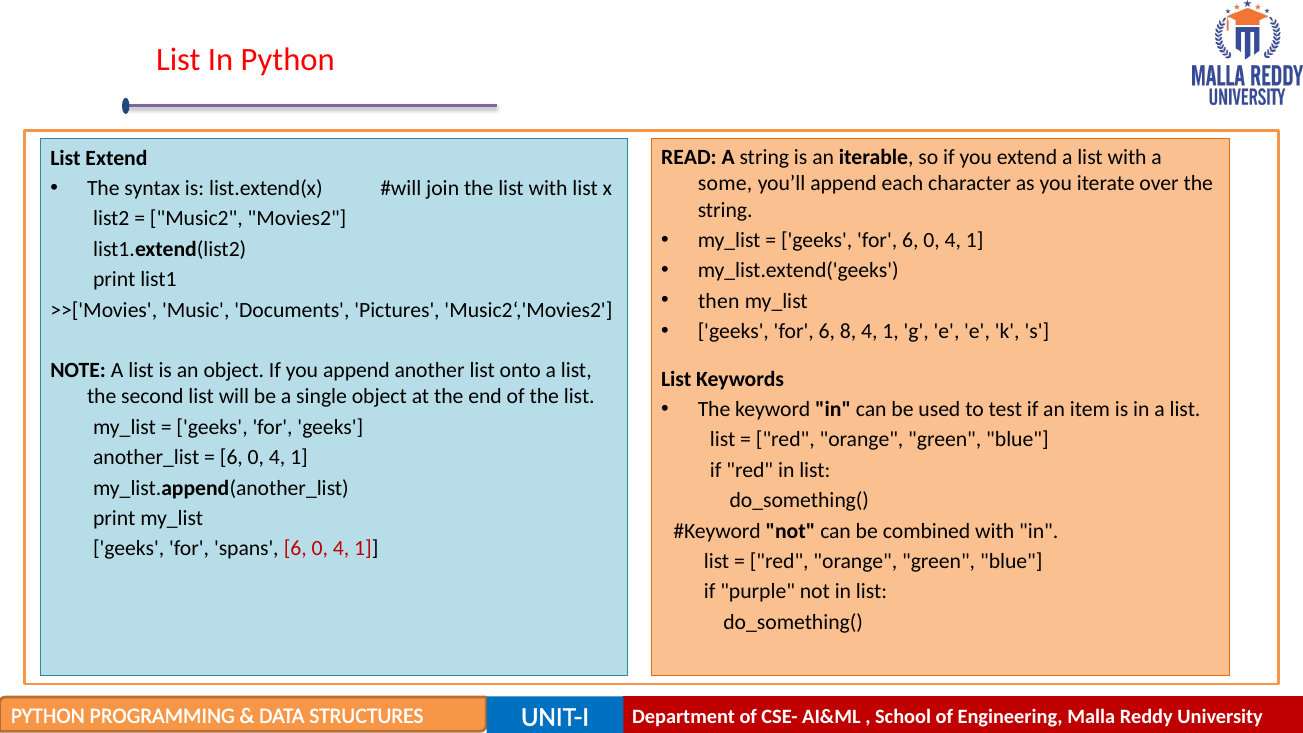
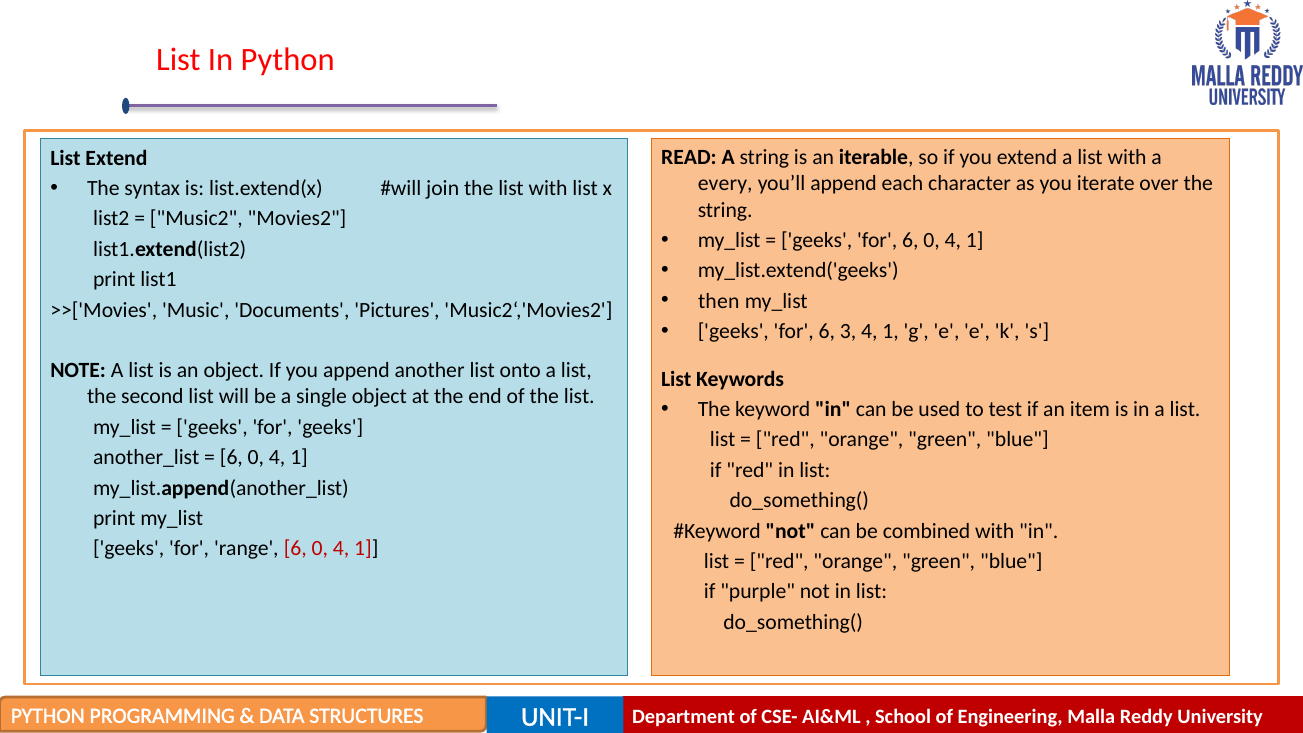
some: some -> every (725, 184)
8: 8 -> 3 (848, 331)
spans: spans -> range (246, 549)
